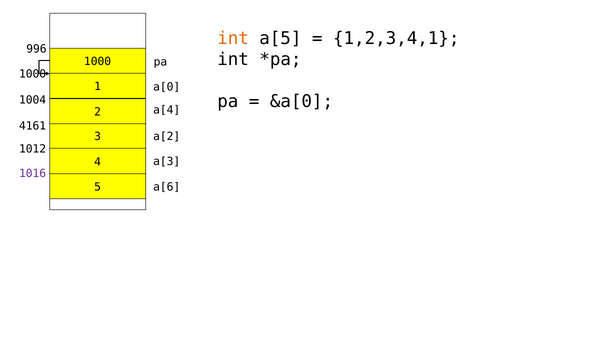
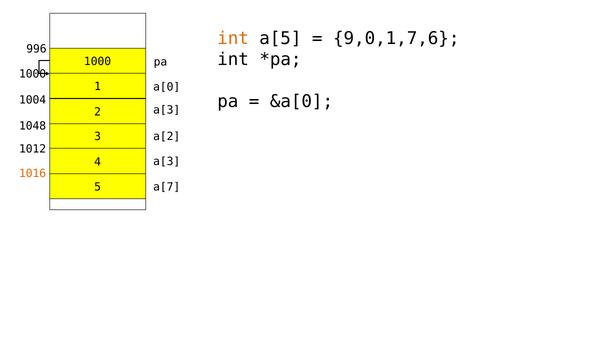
1,2,3,4,1: 1,2,3,4,1 -> 9,0,1,7,6 (396, 38)
a[4: a[4 -> a[3 (167, 110)
4161: 4161 -> 1048 (33, 126)
1016 colour: purple -> orange (33, 174)
a[6: a[6 -> a[7 (167, 187)
